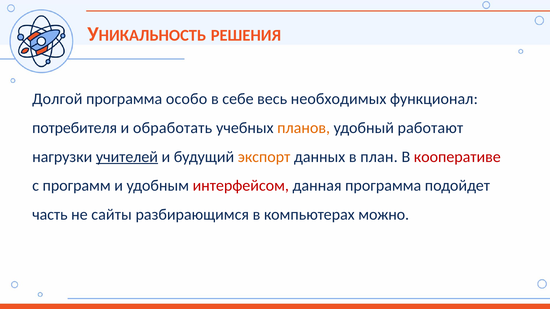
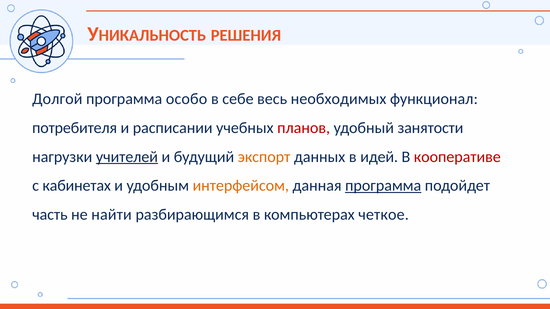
обработать: обработать -> расписании (173, 128)
планов colour: orange -> red (304, 128)
работают: работают -> занятости (430, 128)
план: план -> идей (379, 157)
программ: программ -> кабинетах (77, 186)
интерфейсом colour: red -> orange (241, 186)
программа underline: none -> present (383, 186)
сайты: сайты -> найти (112, 215)
можно: можно -> четкое (384, 215)
